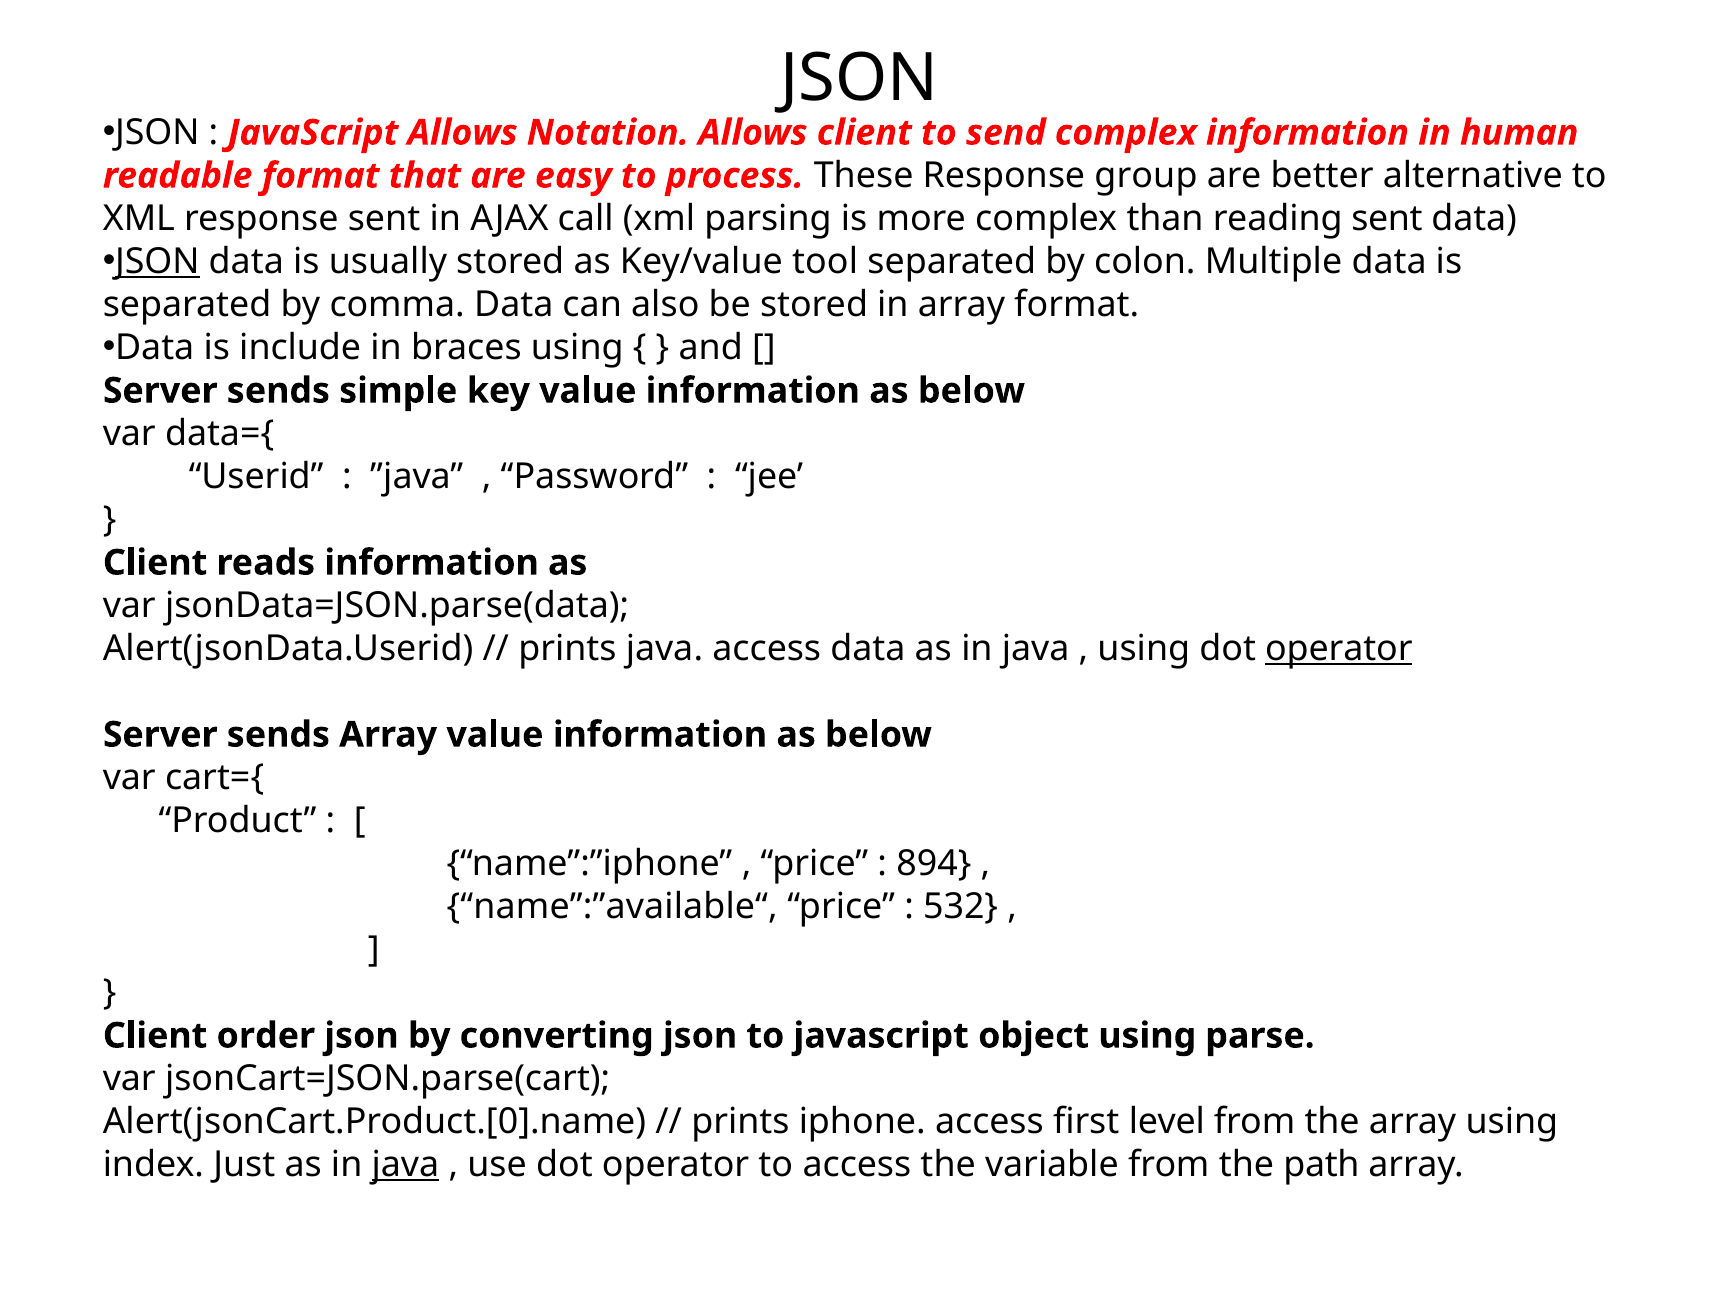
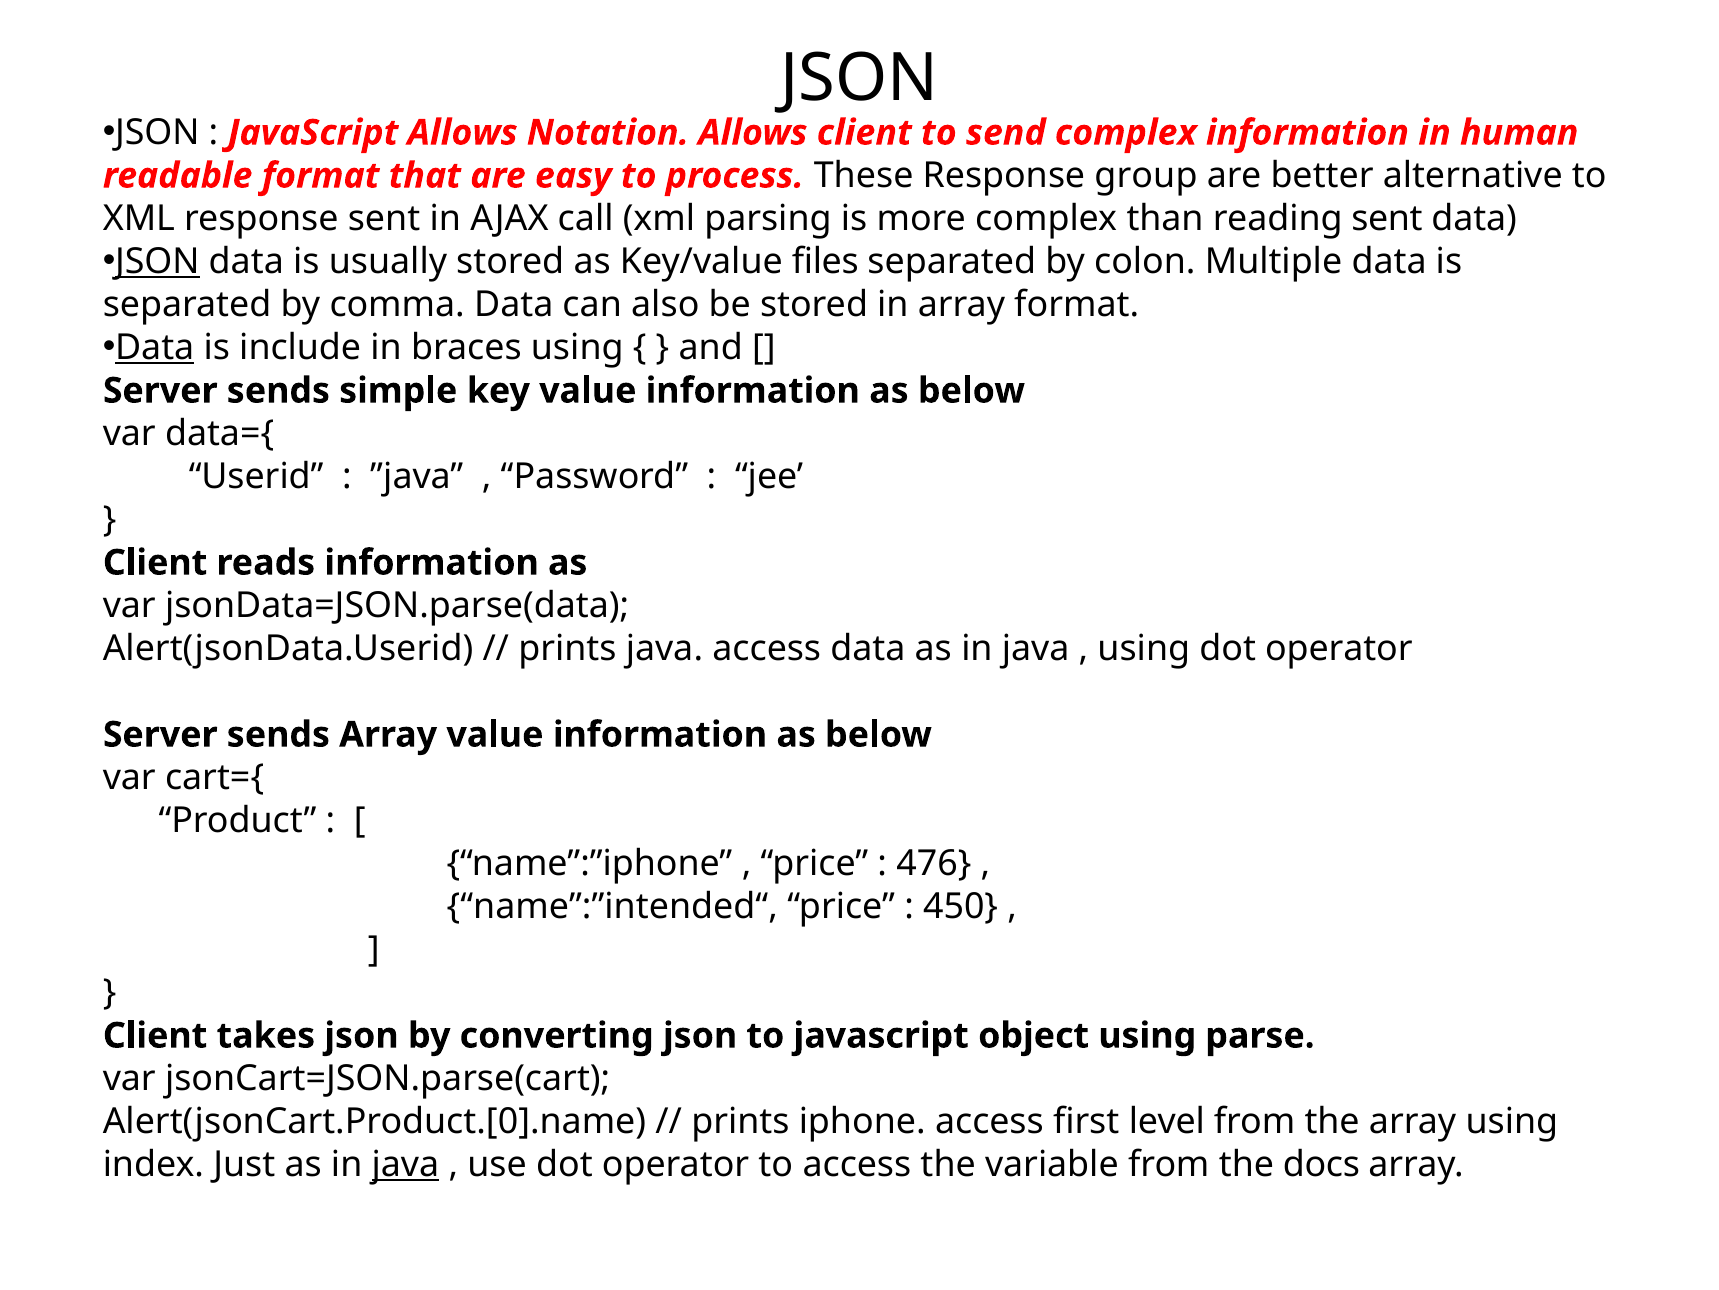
tool: tool -> files (825, 262)
Data underline: none -> present (155, 348)
operator underline: present -> none (1339, 648)
894: 894 -> 476 (934, 863)
name”:”available“: name”:”available“ -> name”:”intended“ (612, 906)
532: 532 -> 450 (961, 906)
order: order -> takes (266, 1035)
path: path -> docs (1321, 1164)
